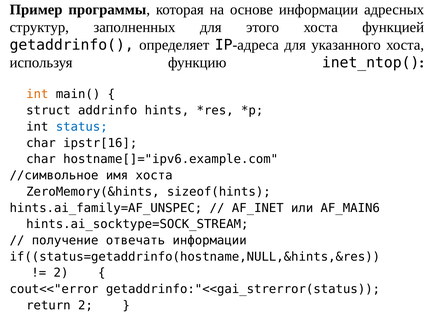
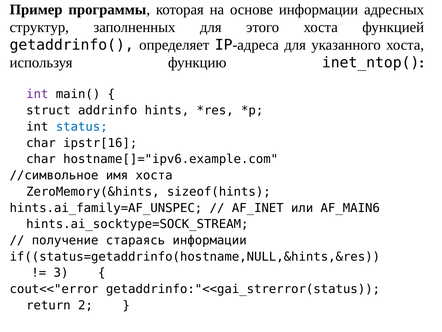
int colour: orange -> purple (37, 94)
отвечать: отвечать -> стараясь (136, 240)
2: 2 -> 3 (61, 273)
